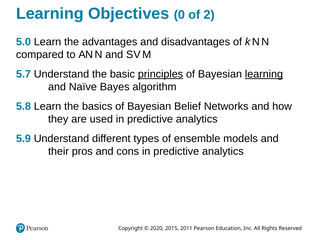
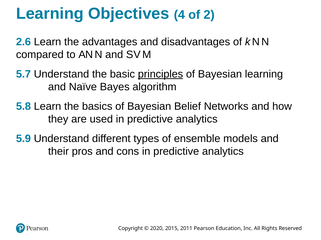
0: 0 -> 4 (179, 15)
5.0: 5.0 -> 2.6 (23, 42)
learning underline: present -> none (264, 74)
